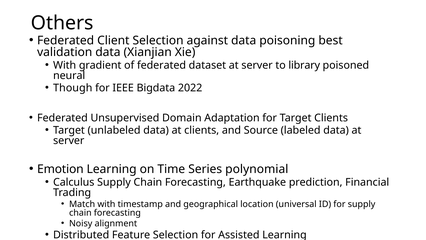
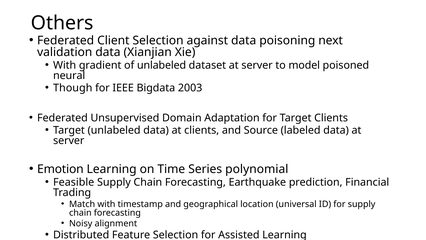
best: best -> next (331, 41)
of federated: federated -> unlabeled (162, 65)
library: library -> model (304, 65)
2022: 2022 -> 2003 (190, 88)
Calculus: Calculus -> Feasible (74, 182)
